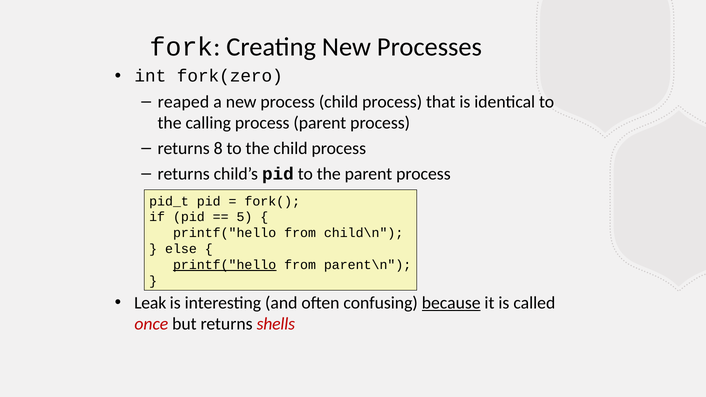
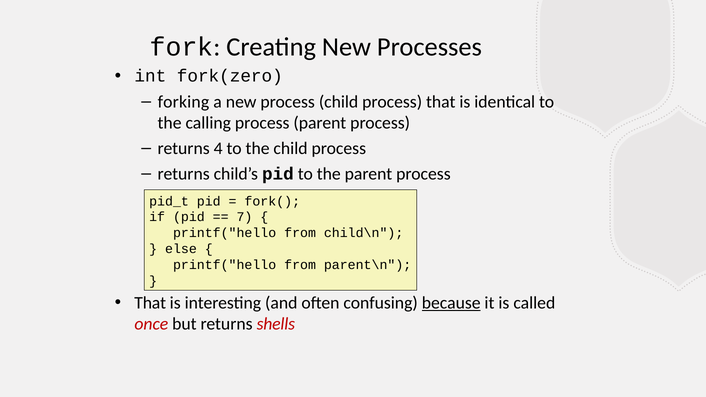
reaped: reaped -> forking (183, 102)
8: 8 -> 4 (218, 149)
5: 5 -> 7 (244, 217)
printf("hello underline: present -> none (225, 265)
Leak: Leak -> That (150, 303)
